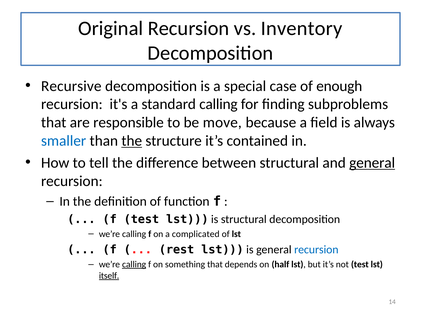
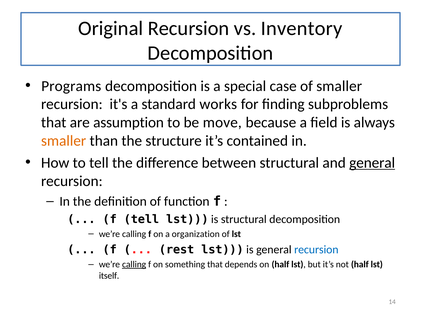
Recursive: Recursive -> Programs (71, 86)
of enough: enough -> smaller (339, 86)
standard calling: calling -> works (218, 104)
responsible: responsible -> assumption (129, 122)
smaller colour: blue -> orange (64, 141)
the underline: present -> none (132, 141)
f test: test -> tell (141, 219)
complicated: complicated -> organization (196, 234)
not test: test -> half (360, 264)
itself underline: present -> none (109, 275)
